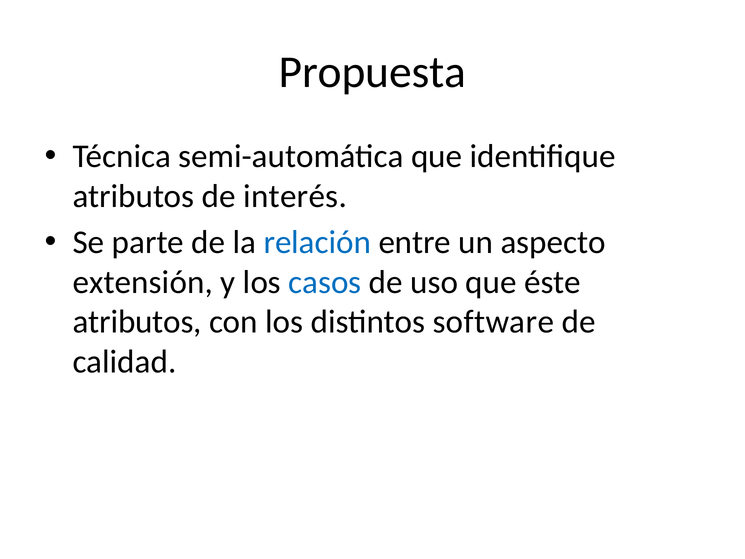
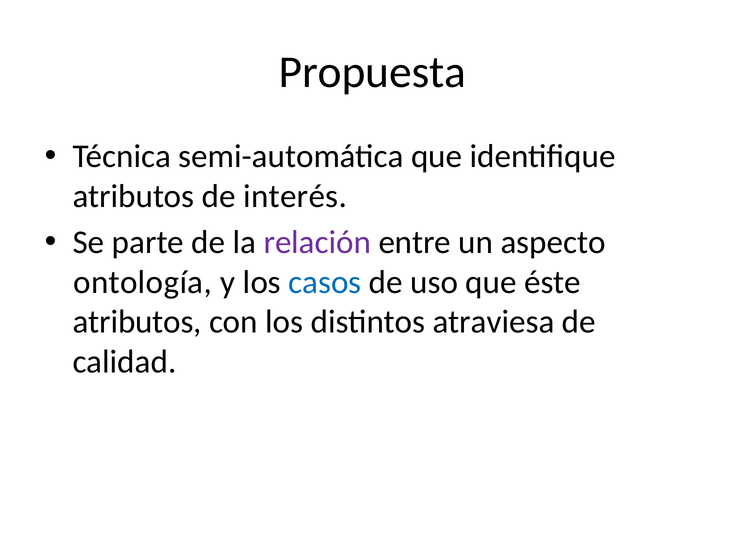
relación colour: blue -> purple (317, 242)
extensión: extensión -> ontología (143, 282)
software: software -> atraviesa (493, 322)
